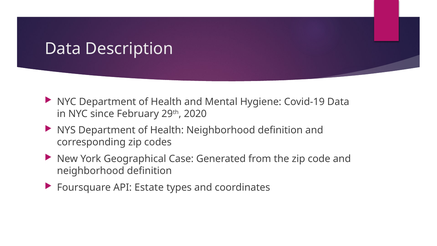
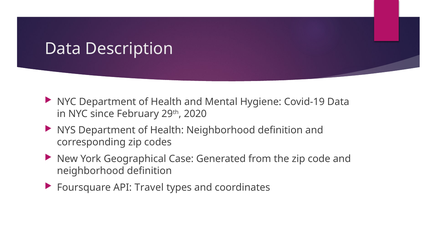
Estate: Estate -> Travel (149, 187)
